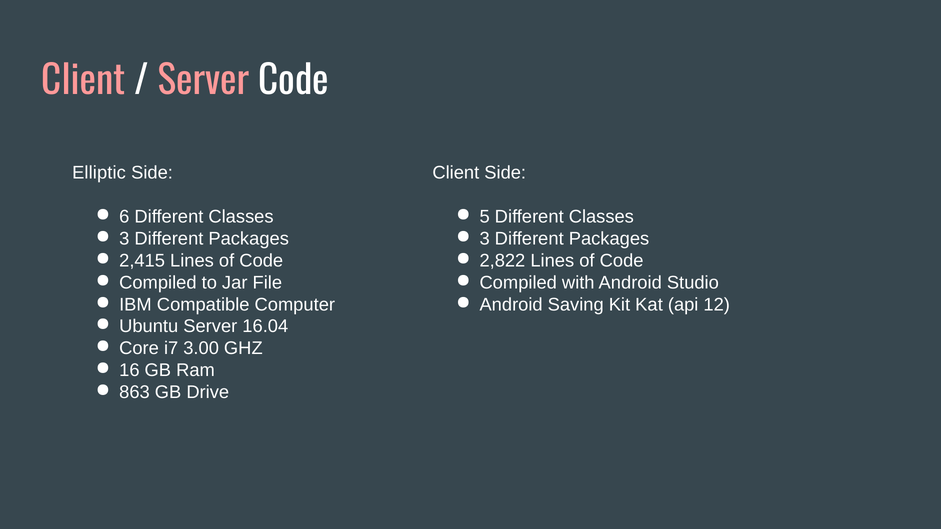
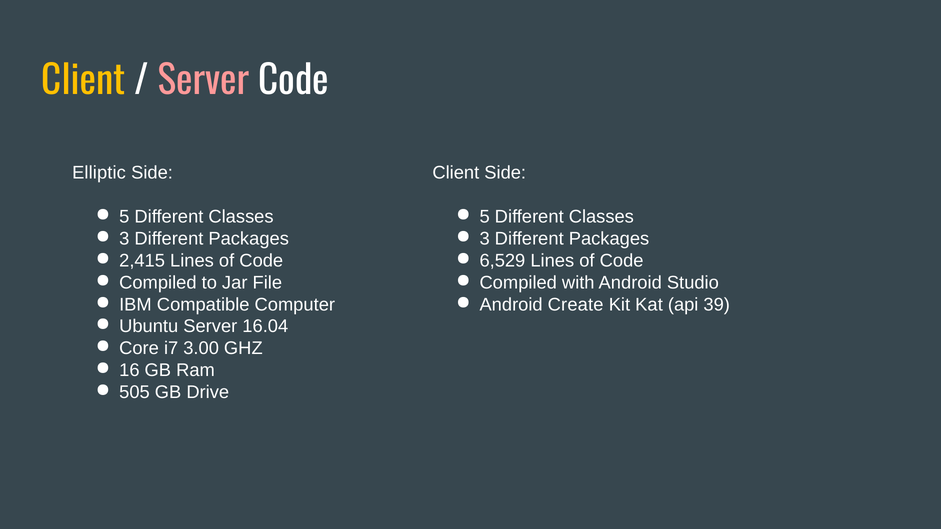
Client colour: pink -> yellow (83, 81)
6: 6 -> 5 (124, 217)
2,822: 2,822 -> 6,529 (502, 261)
Saving: Saving -> Create (576, 305)
12: 12 -> 39 (717, 305)
863: 863 -> 505 (134, 393)
